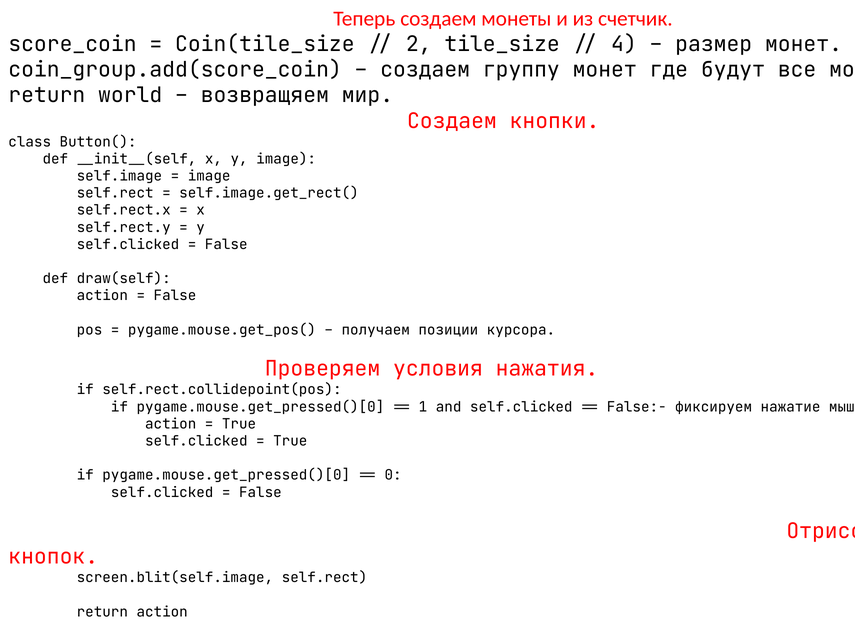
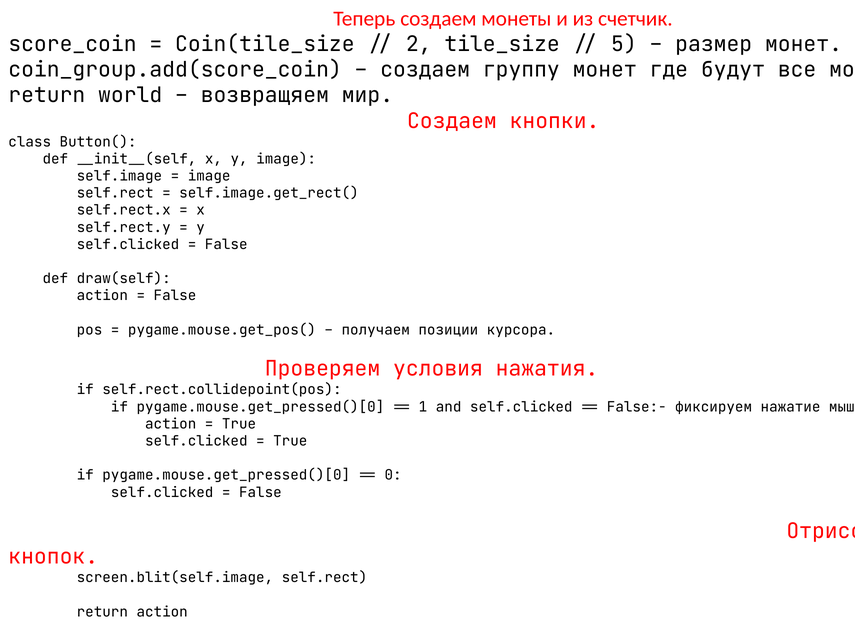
4: 4 -> 5 (624, 44)
